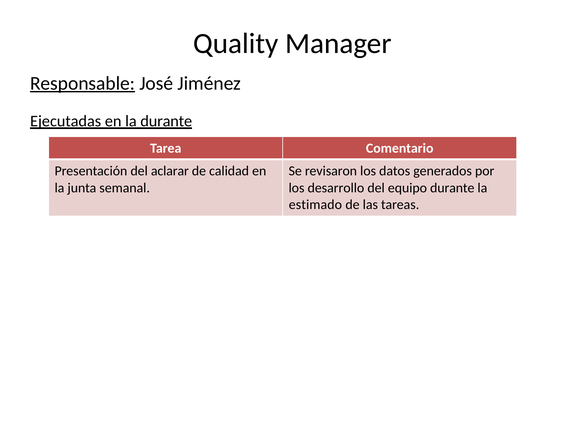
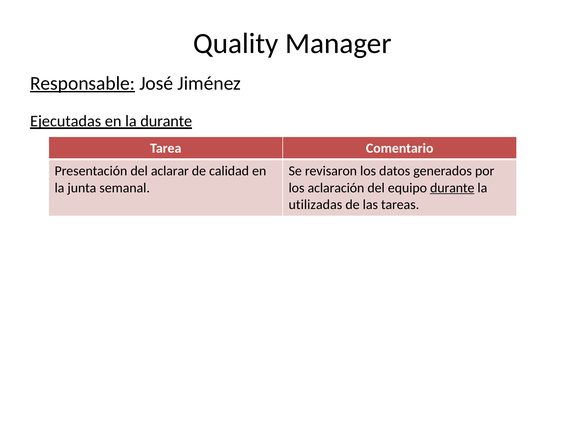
desarrollo: desarrollo -> aclaración (336, 188)
durante underline: none -> present (452, 188)
estimado: estimado -> utilizadas (315, 205)
